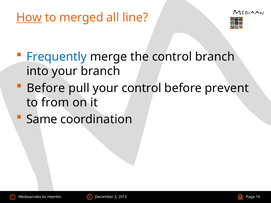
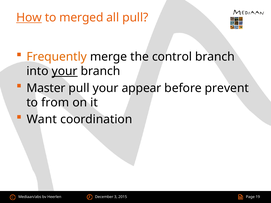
all line: line -> pull (135, 18)
Frequently colour: blue -> orange (57, 57)
your underline: none -> present (65, 71)
Before: Before -> Master (46, 88)
your control: control -> appear (142, 88)
Same: Same -> Want (42, 120)
